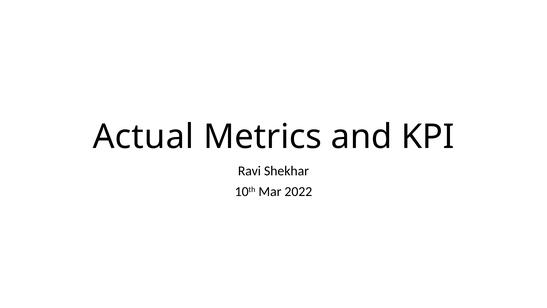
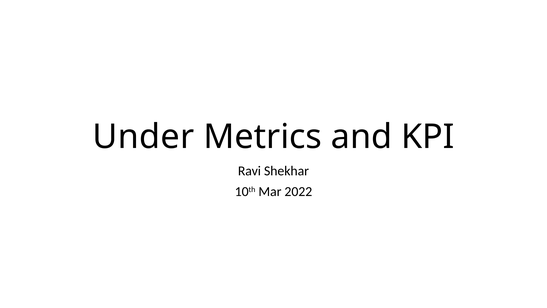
Actual: Actual -> Under (143, 137)
